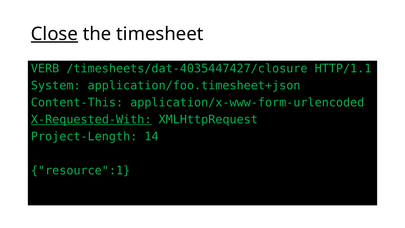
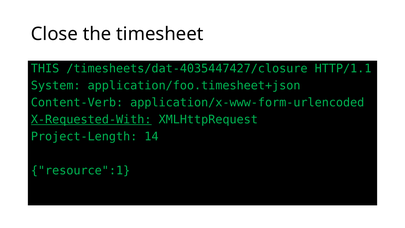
Close underline: present -> none (54, 34)
VERB: VERB -> THIS (45, 68)
Content-This: Content-This -> Content-Verb (77, 102)
